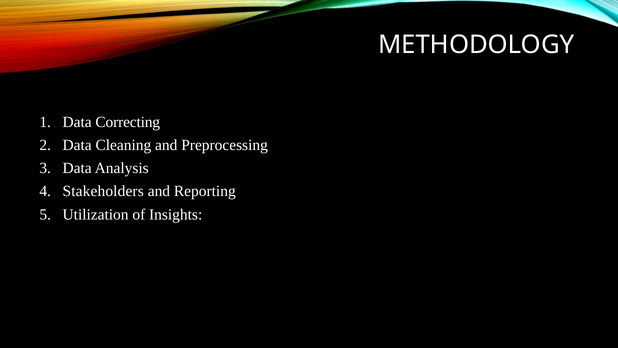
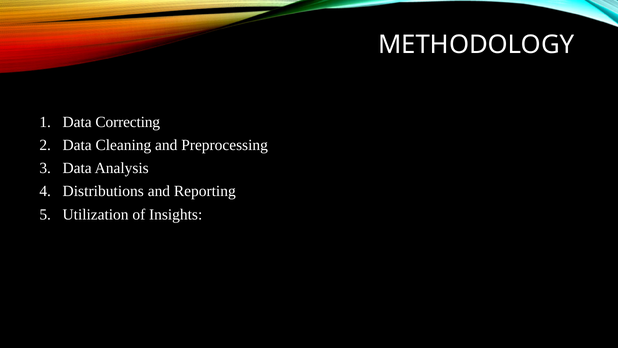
Stakeholders: Stakeholders -> Distributions (103, 191)
